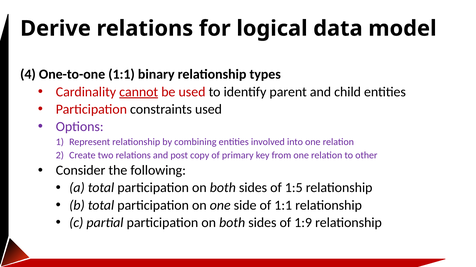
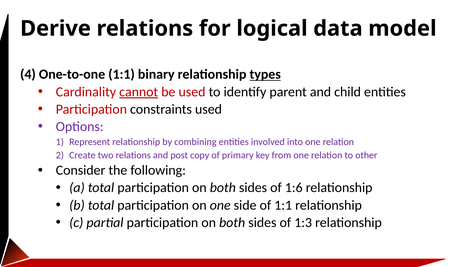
types underline: none -> present (265, 75)
1:5: 1:5 -> 1:6 (294, 188)
1:9: 1:9 -> 1:3 (303, 223)
